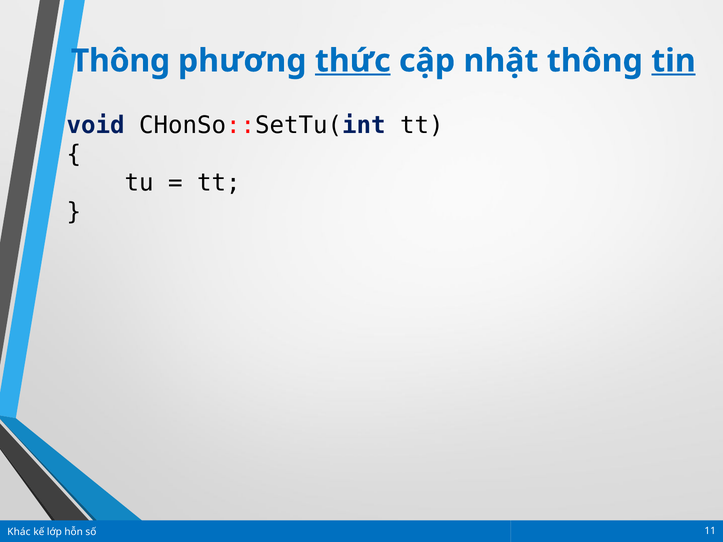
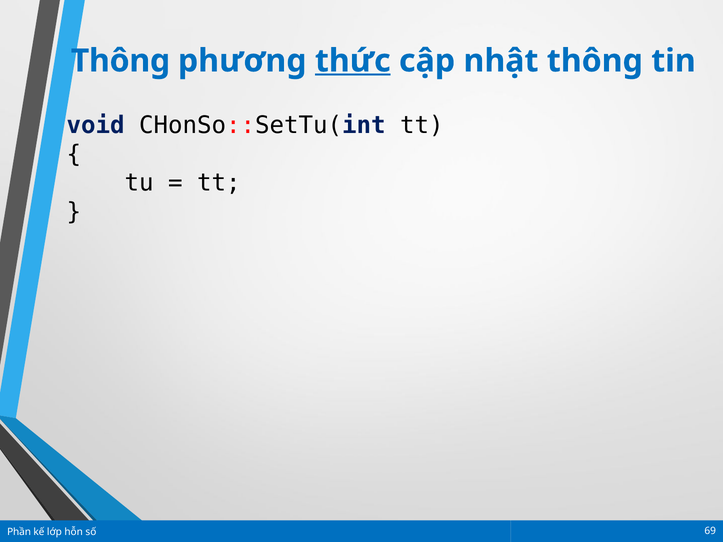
tin underline: present -> none (673, 61)
Khác: Khác -> Phần (19, 532)
11: 11 -> 69 (710, 531)
